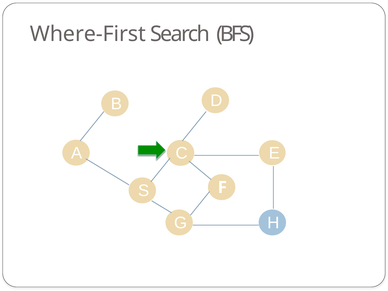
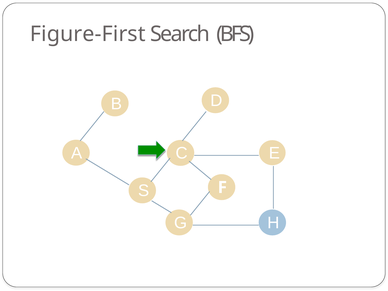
Where-First: Where-First -> Figure-First (88, 34)
